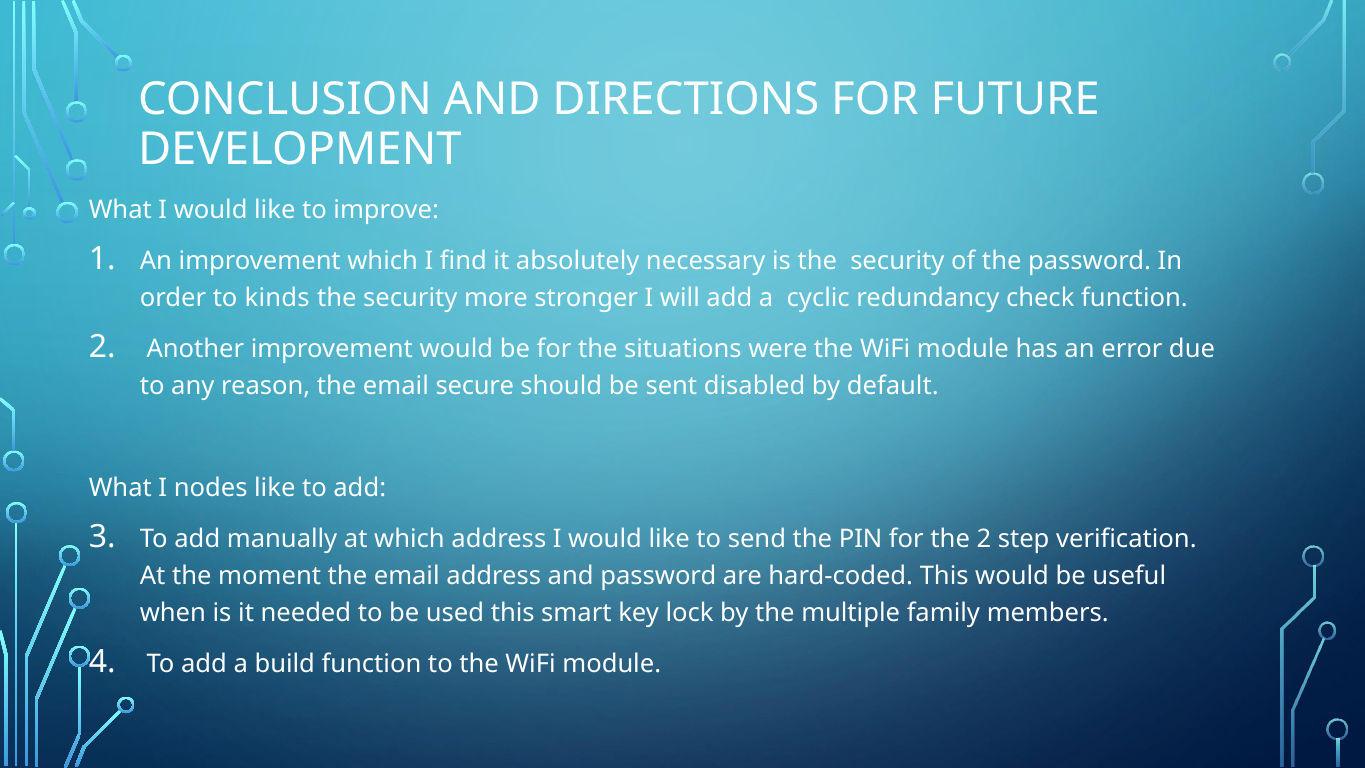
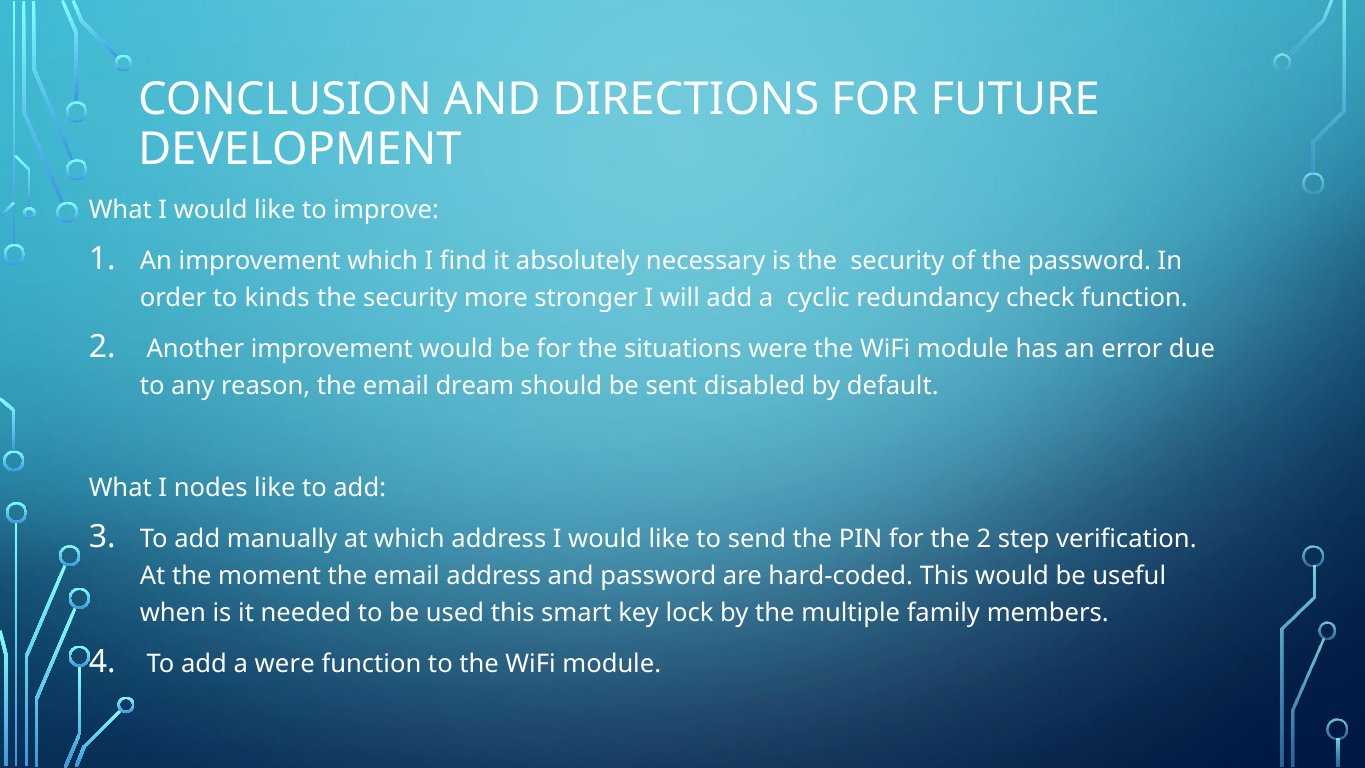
secure: secure -> dream (475, 386)
a build: build -> were (285, 664)
